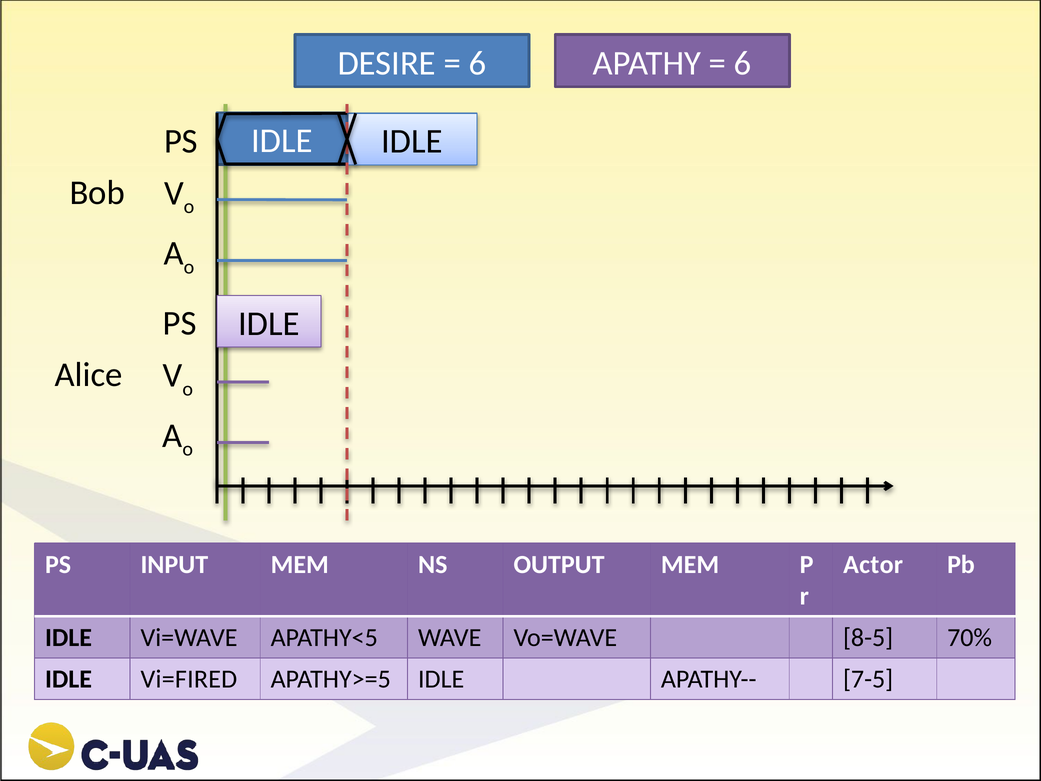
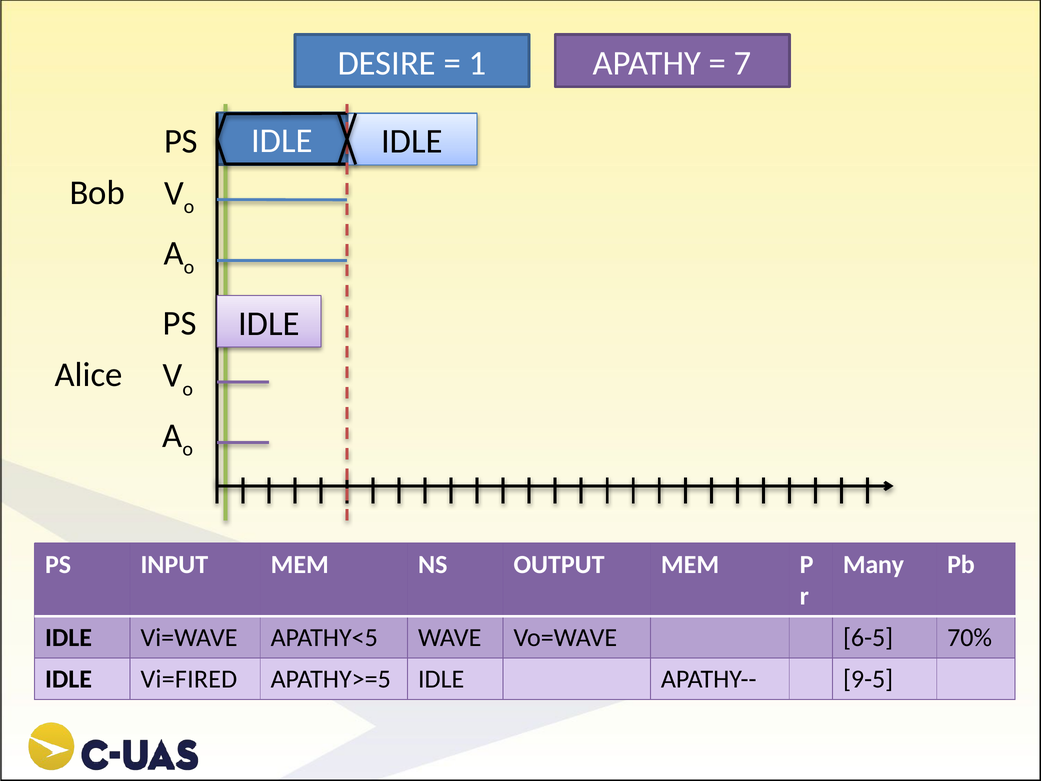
6: 6 -> 1 (478, 63)
6: 6 -> 7 (743, 63)
Actor: Actor -> Many (873, 564)
8-5: 8-5 -> 6-5 (868, 637)
7-5: 7-5 -> 9-5 (868, 679)
